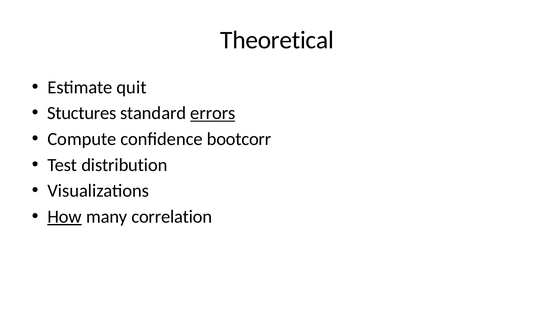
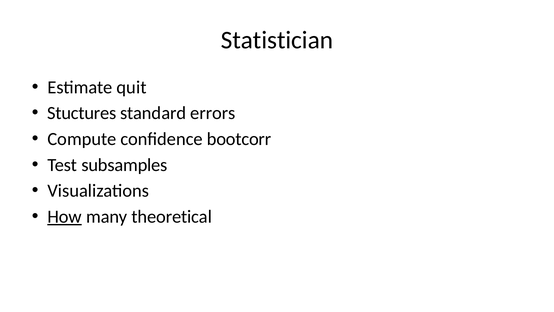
Theoretical: Theoretical -> Statistician (277, 40)
errors underline: present -> none (213, 113)
distribution: distribution -> subsamples (124, 165)
correlation: correlation -> theoretical (172, 216)
